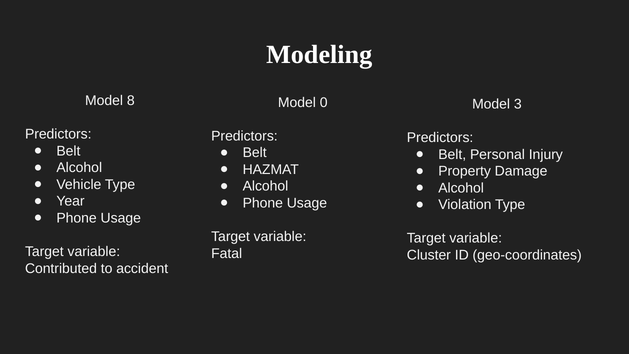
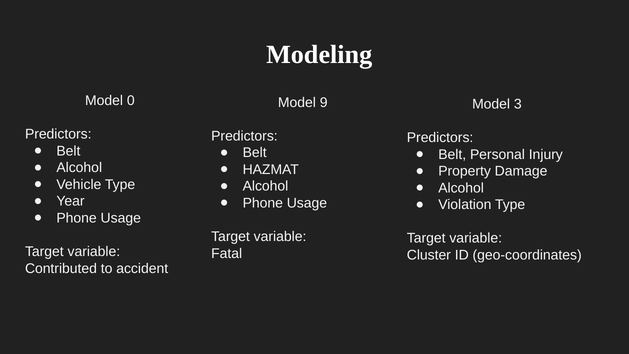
8: 8 -> 0 (131, 101)
0: 0 -> 9 (324, 102)
